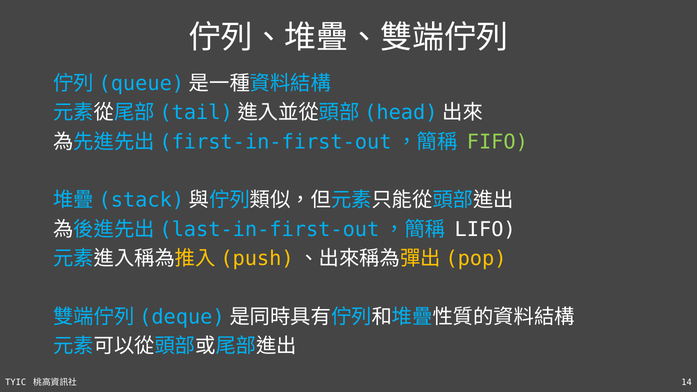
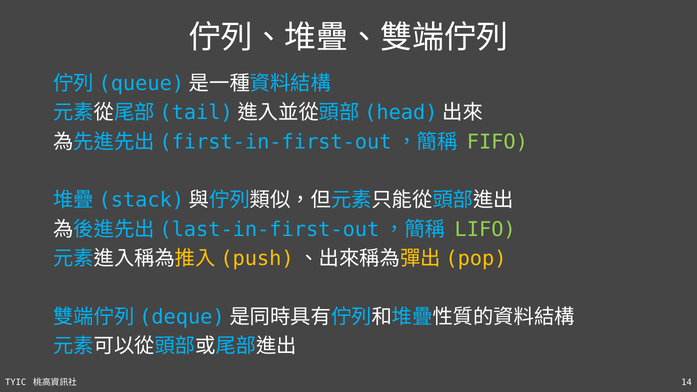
LIFO colour: white -> light green (485, 229)
